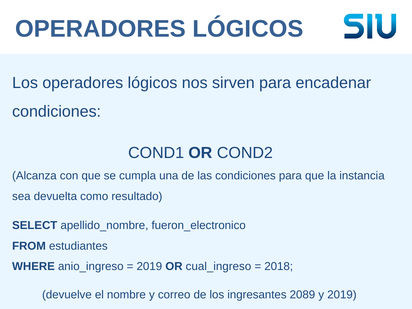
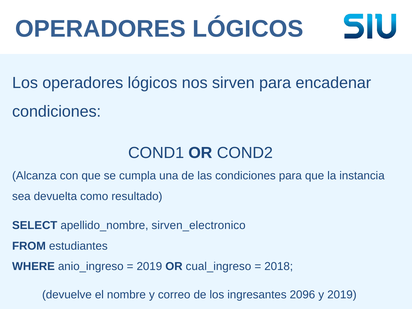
fueron_electronico: fueron_electronico -> sirven_electronico (199, 225)
2089: 2089 -> 2096 (302, 295)
